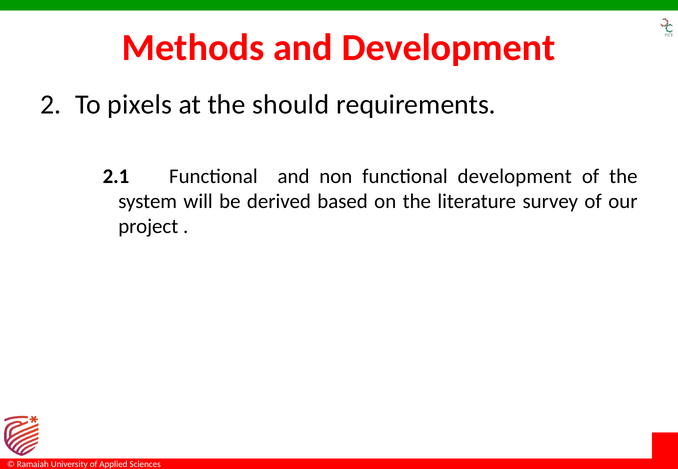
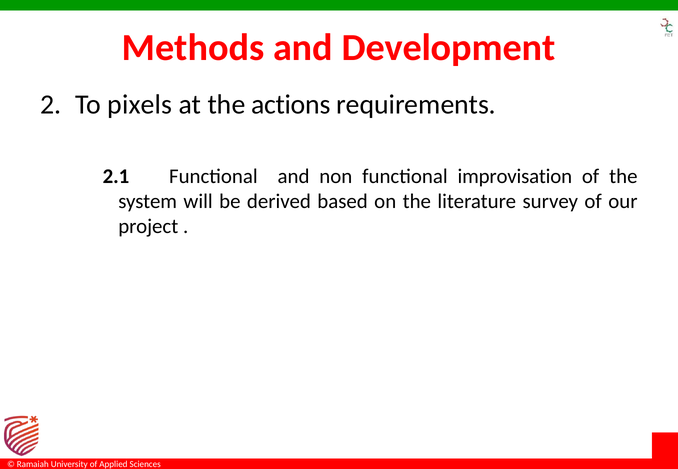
should: should -> actions (291, 105)
functional development: development -> improvisation (515, 177)
